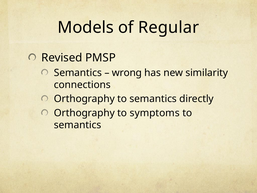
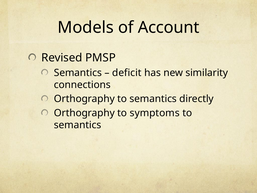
Regular: Regular -> Account (169, 27)
wrong: wrong -> deficit (127, 73)
